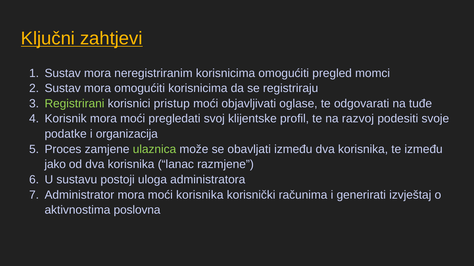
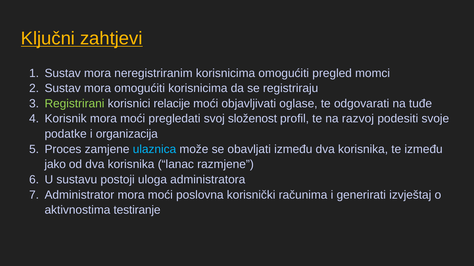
pristup: pristup -> relacije (172, 104)
klijentske: klijentske -> složenost (253, 119)
ulaznica colour: light green -> light blue (154, 150)
moći korisnika: korisnika -> poslovna (200, 195)
poslovna: poslovna -> testiranje (137, 211)
